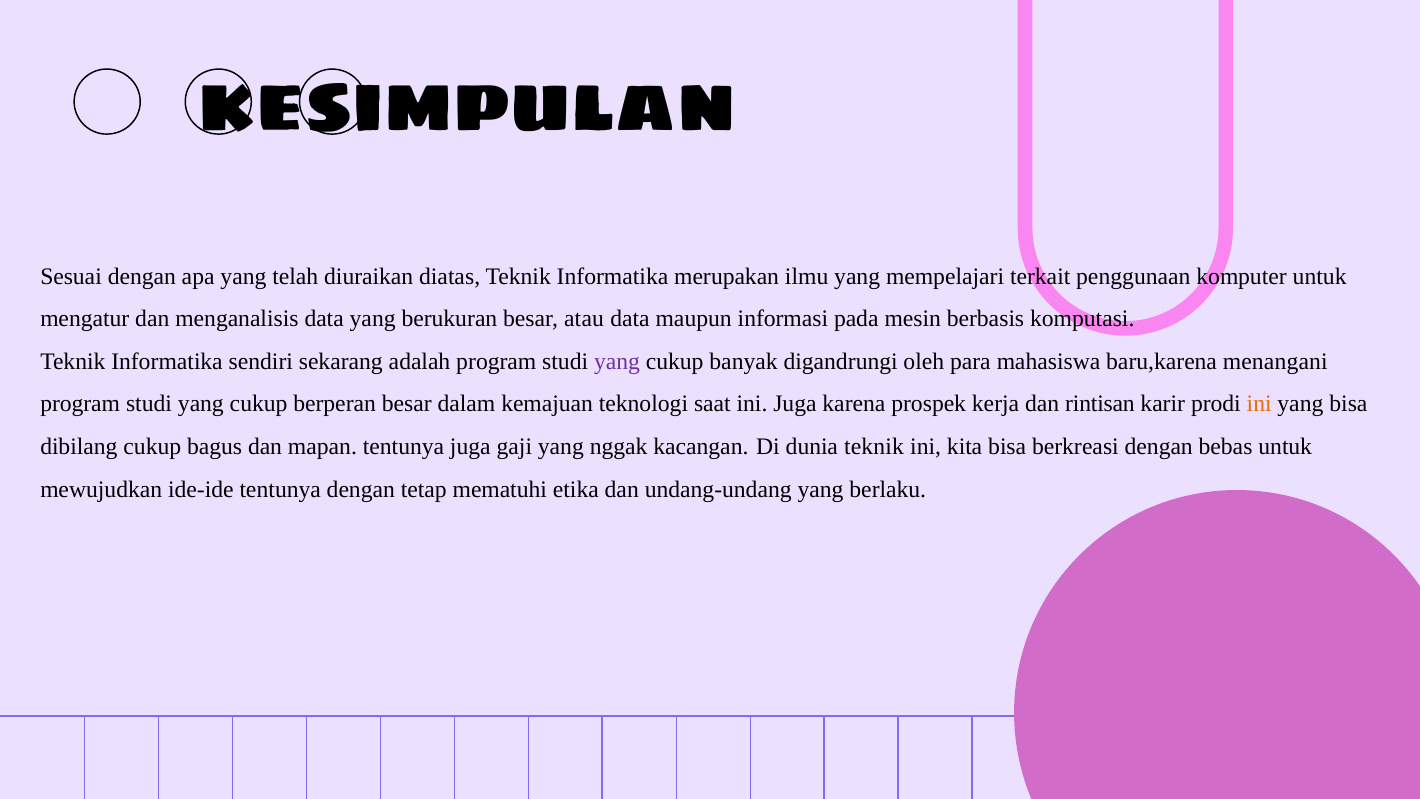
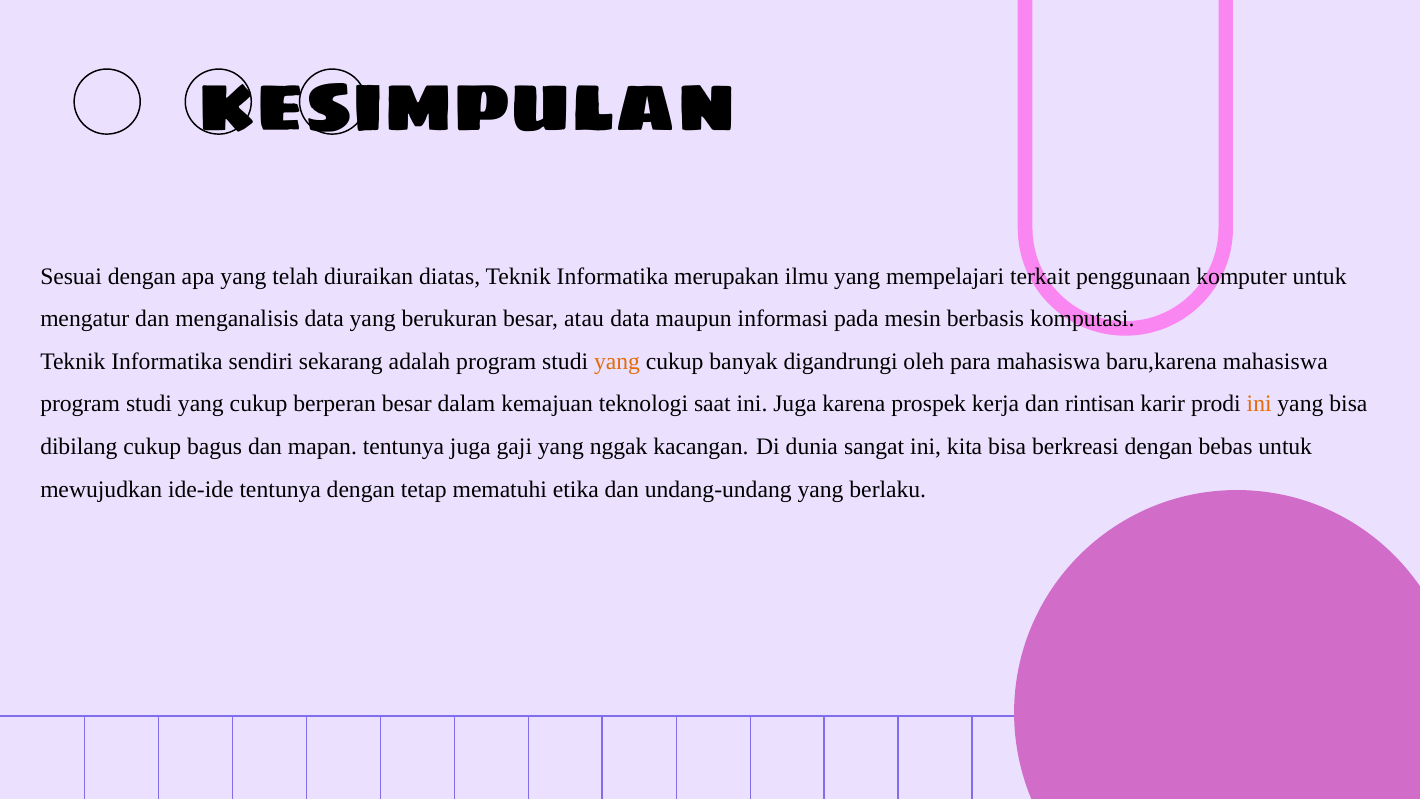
yang colour: purple -> orange (617, 361)
baru,karena menangani: menangani -> mahasiswa (1275, 361)
dunia teknik: teknik -> sangat (874, 447)
